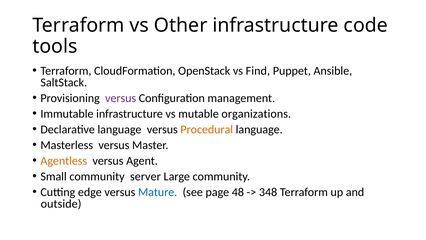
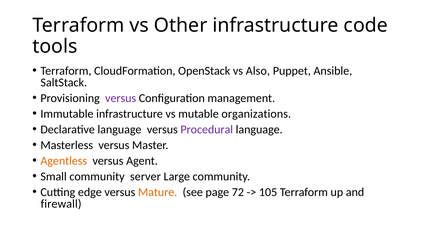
Find: Find -> Also (258, 71)
Procedural colour: orange -> purple (207, 129)
Mature colour: blue -> orange (158, 192)
48: 48 -> 72 (238, 192)
348: 348 -> 105 (268, 192)
outside: outside -> firewall (61, 204)
